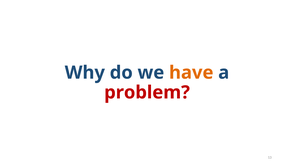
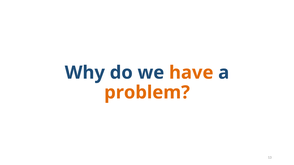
problem colour: red -> orange (147, 93)
